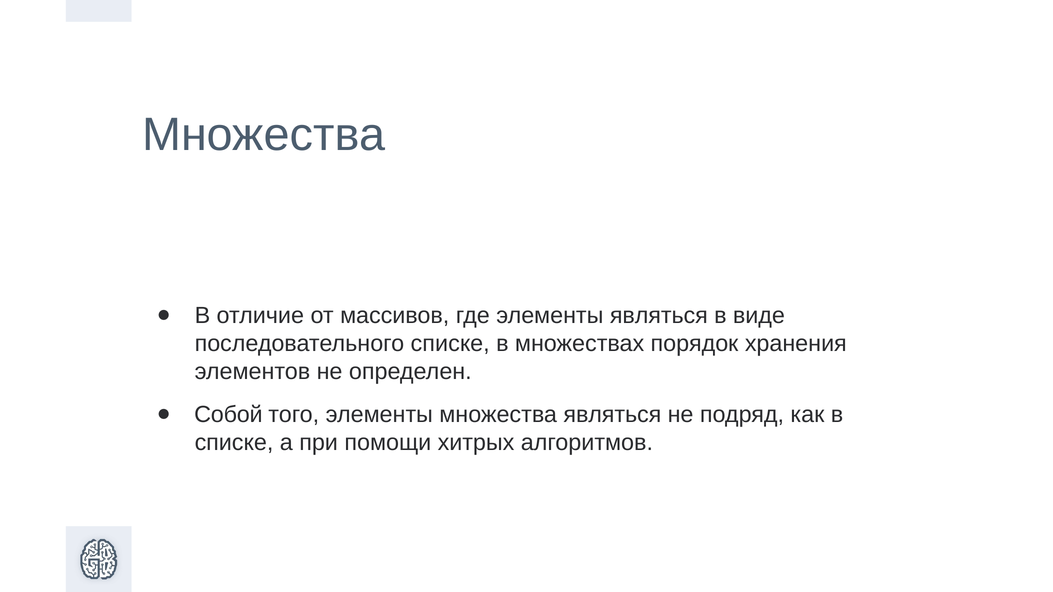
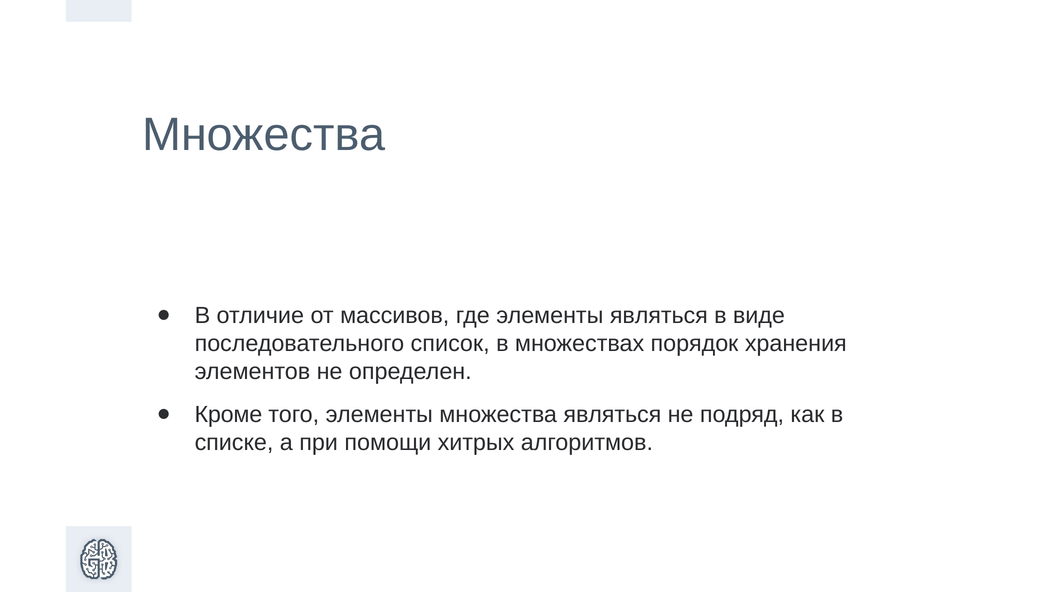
последовательного списке: списке -> список (450, 344)
Собой: Собой -> Кроме (228, 415)
